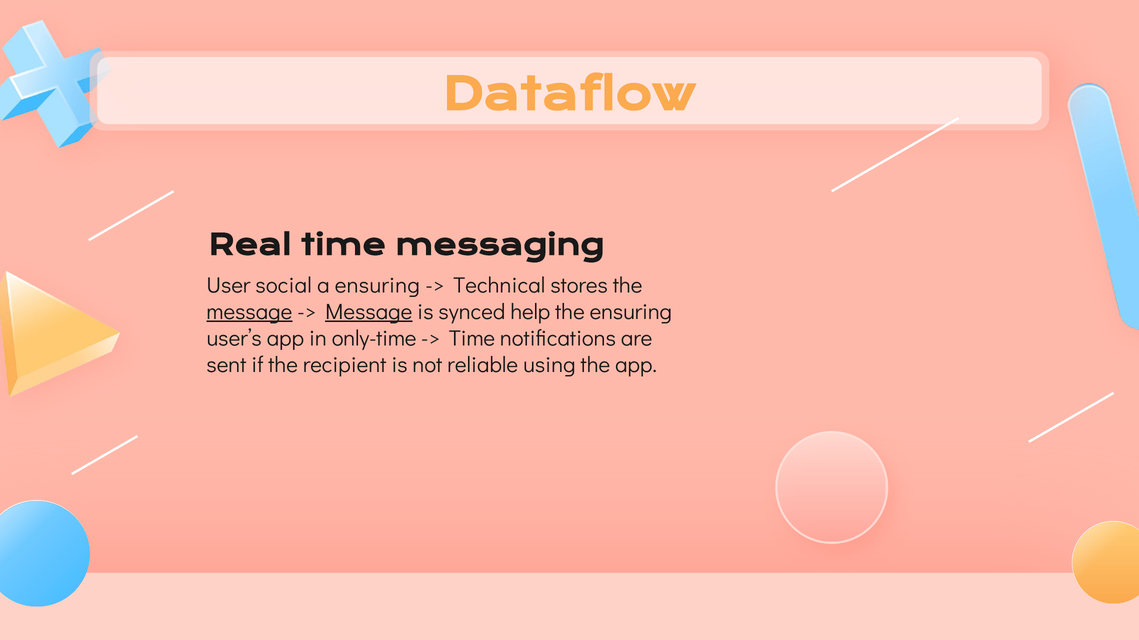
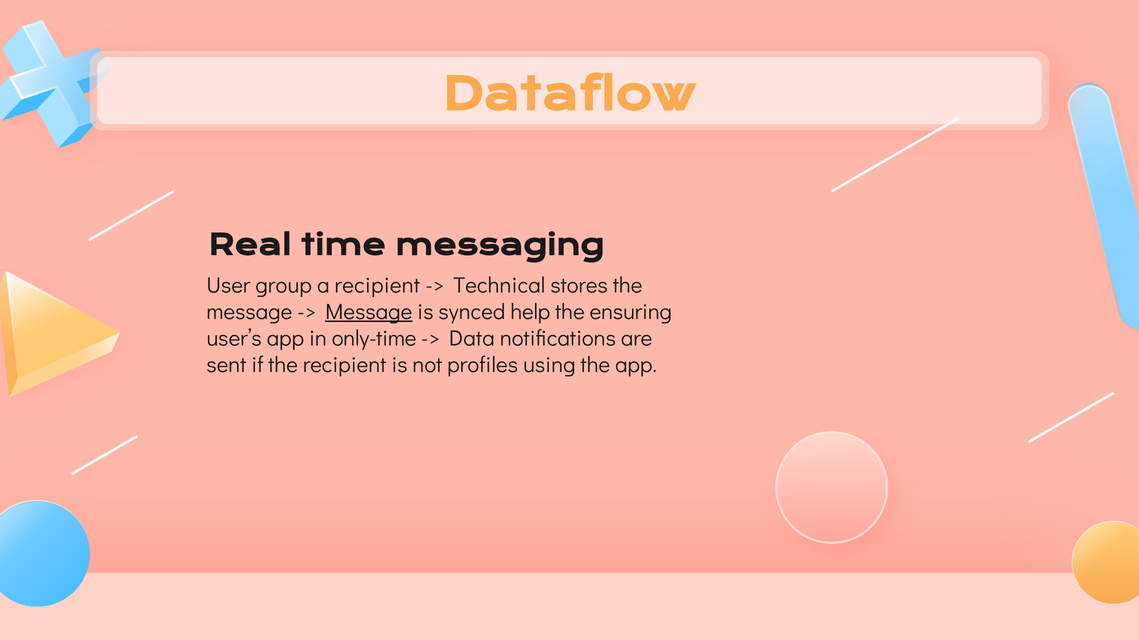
social: social -> group (284, 286)
a ensuring: ensuring -> recipient (377, 286)
message underline: present -> none (249, 312)
Time: Time -> Data (472, 339)
reliable: reliable -> profiles (483, 365)
